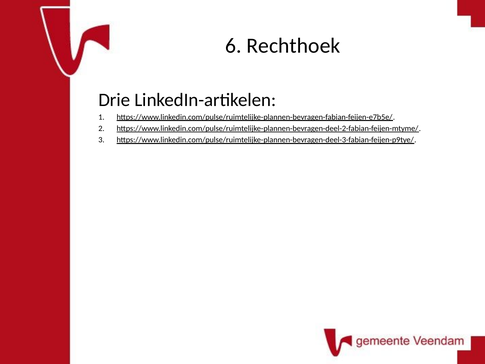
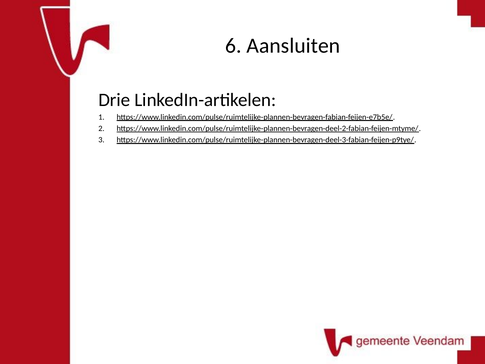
Rechthoek: Rechthoek -> Aansluiten (293, 46)
